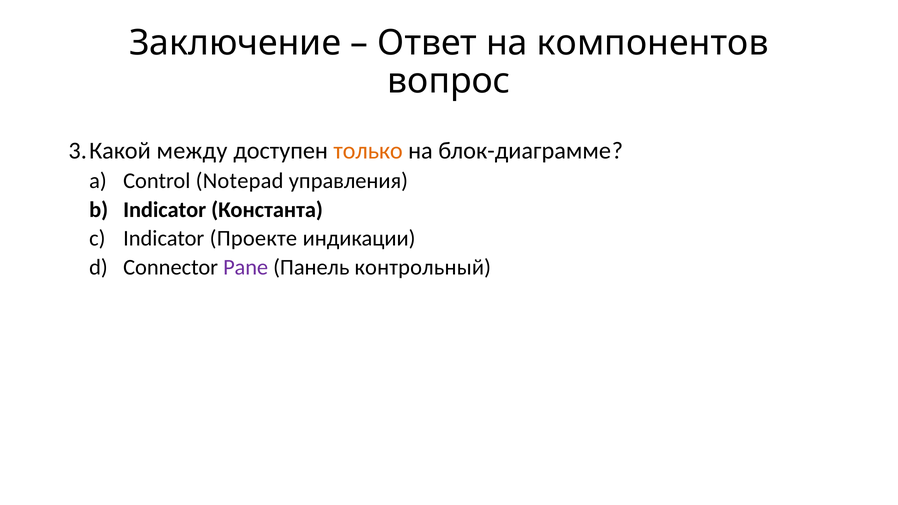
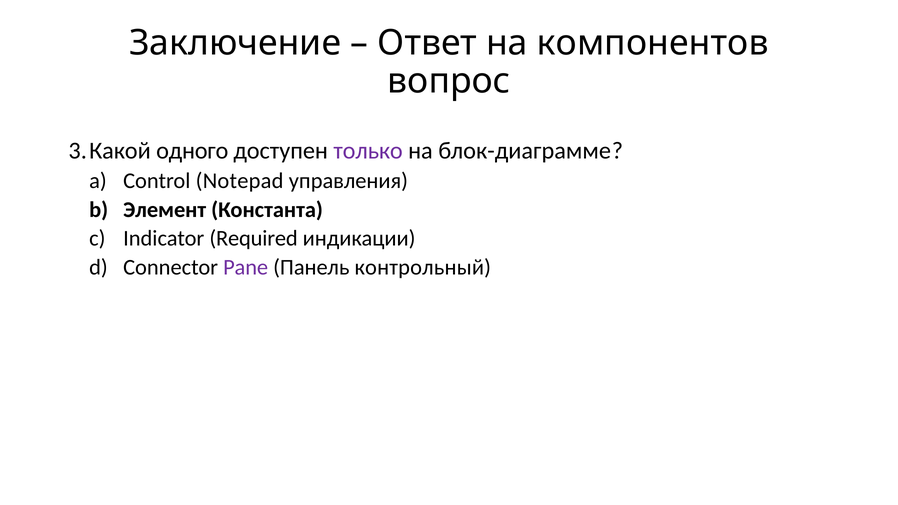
между: между -> одного (192, 151)
только colour: orange -> purple (368, 151)
Indicator: Indicator -> Элемент (165, 210)
Проекте: Проекте -> Required (254, 239)
